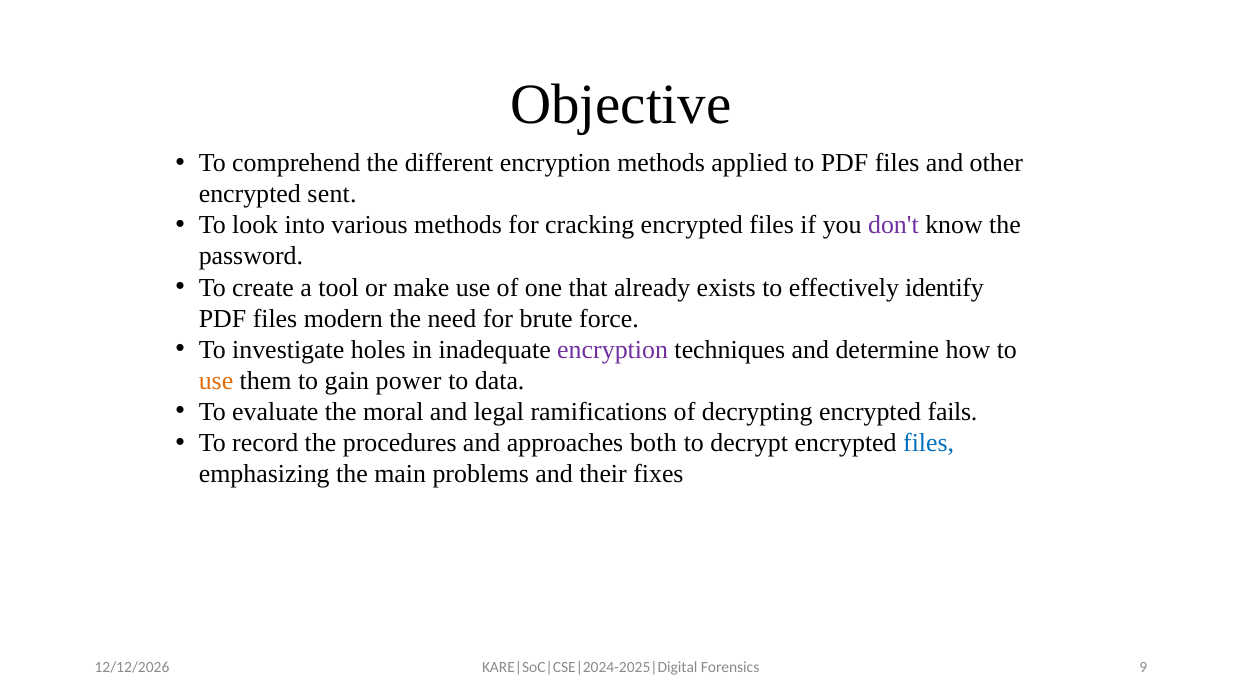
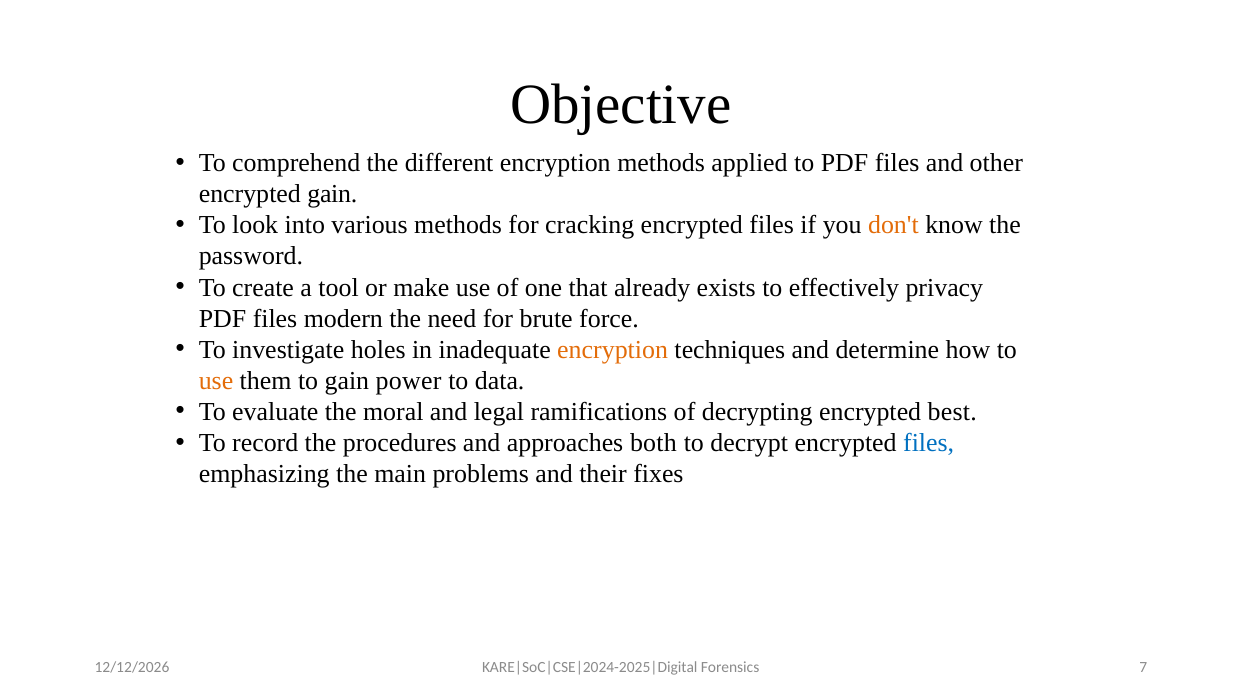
encrypted sent: sent -> gain (332, 194)
don't colour: purple -> orange (893, 225)
identify: identify -> privacy (944, 287)
encryption colour: purple -> orange (613, 349)
fails: fails -> best (952, 412)
9: 9 -> 7 (1143, 667)
